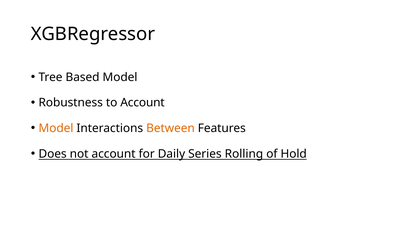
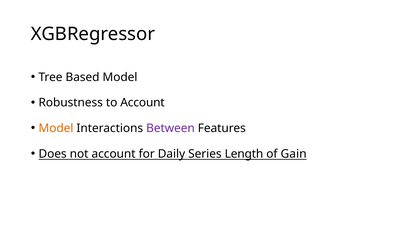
Between colour: orange -> purple (170, 128)
Rolling: Rolling -> Length (244, 154)
Hold: Hold -> Gain (294, 154)
